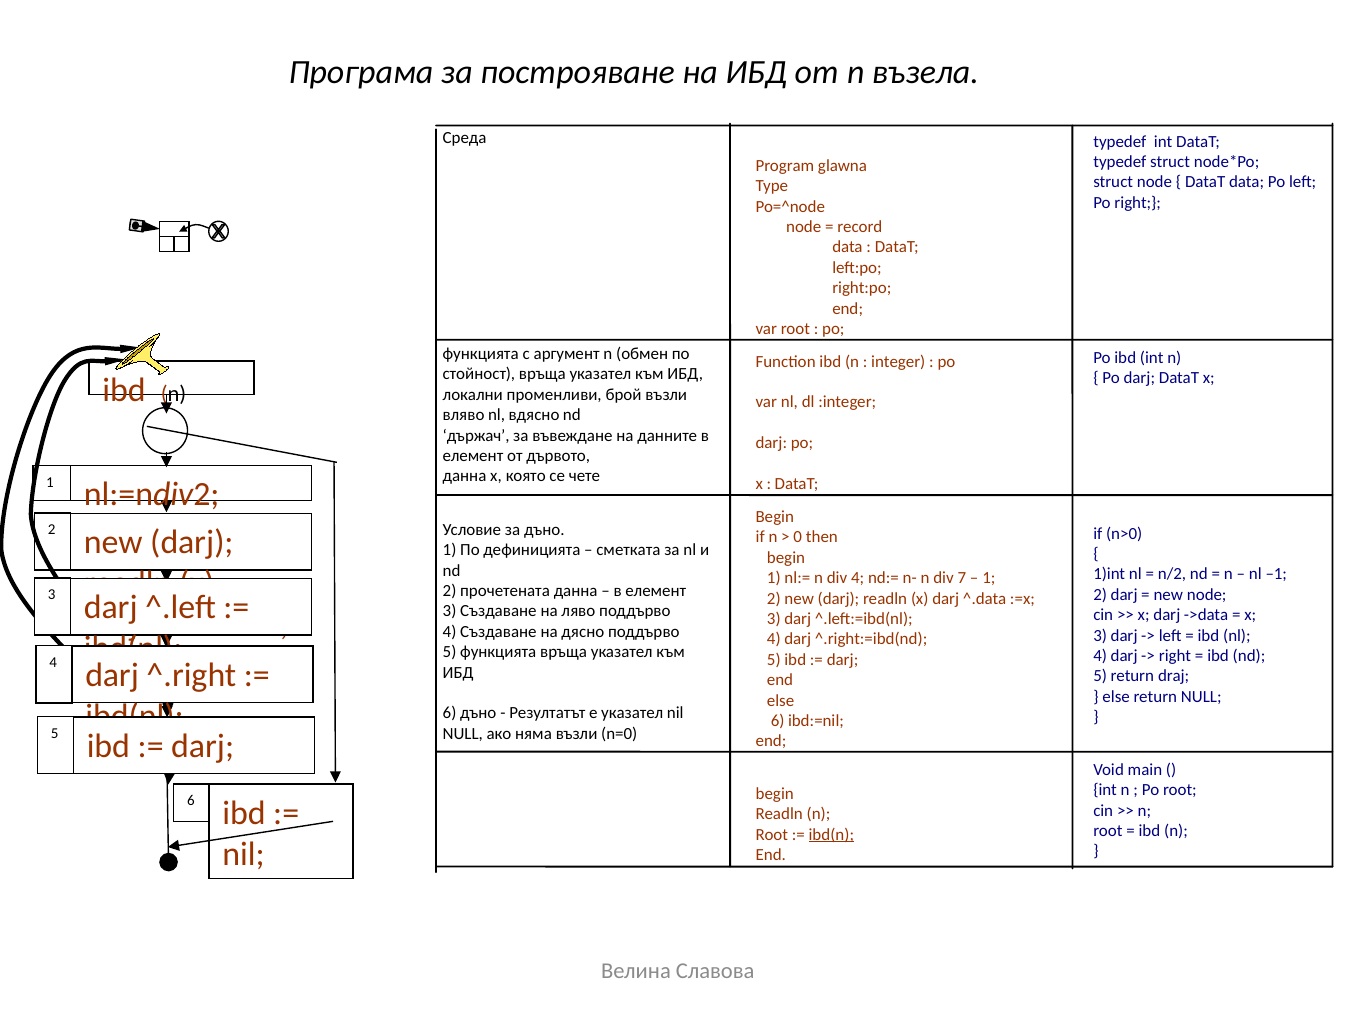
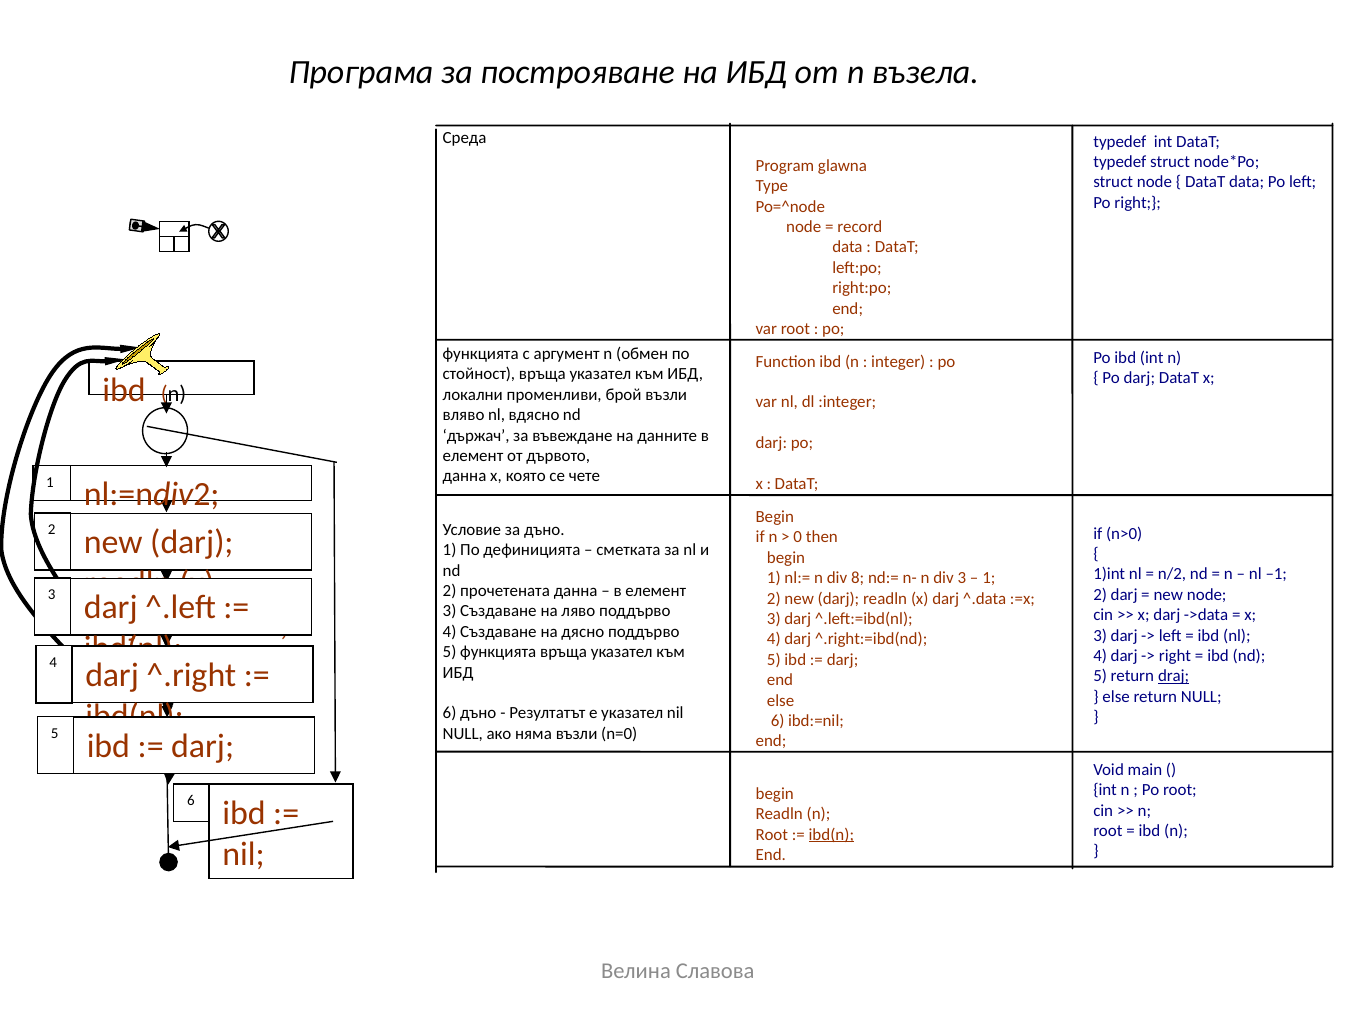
div 4: 4 -> 8 (858, 578)
div 7: 7 -> 3 (962, 578)
draj underline: none -> present (1174, 676)
